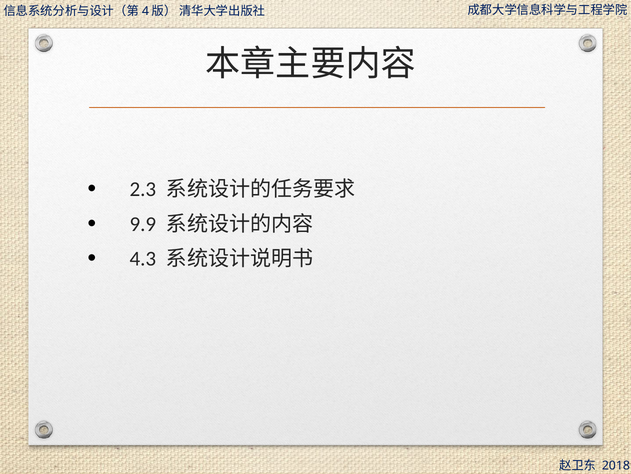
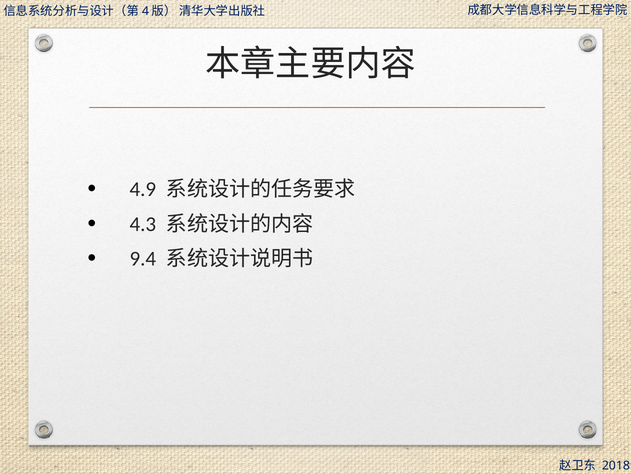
2.3: 2.3 -> 4.9 (143, 189)
9.9: 9.9 -> 4.3 (143, 224)
4.3: 4.3 -> 9.4 (143, 258)
